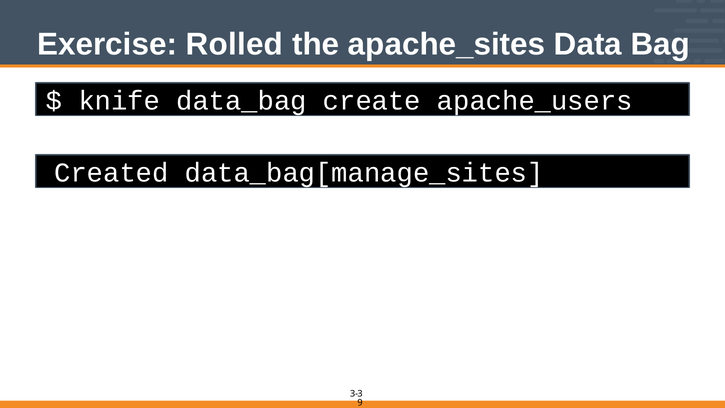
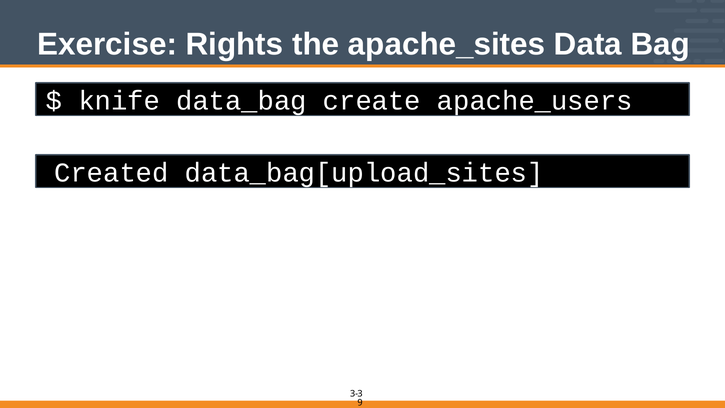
Rolled: Rolled -> Rights (235, 45)
data_bag[manage_sites: data_bag[manage_sites -> data_bag[upload_sites (364, 173)
